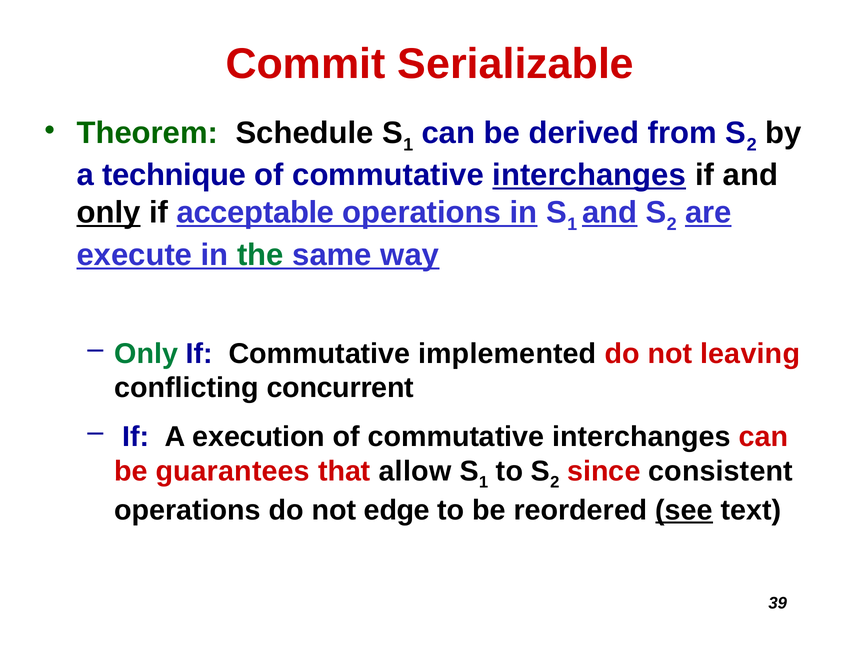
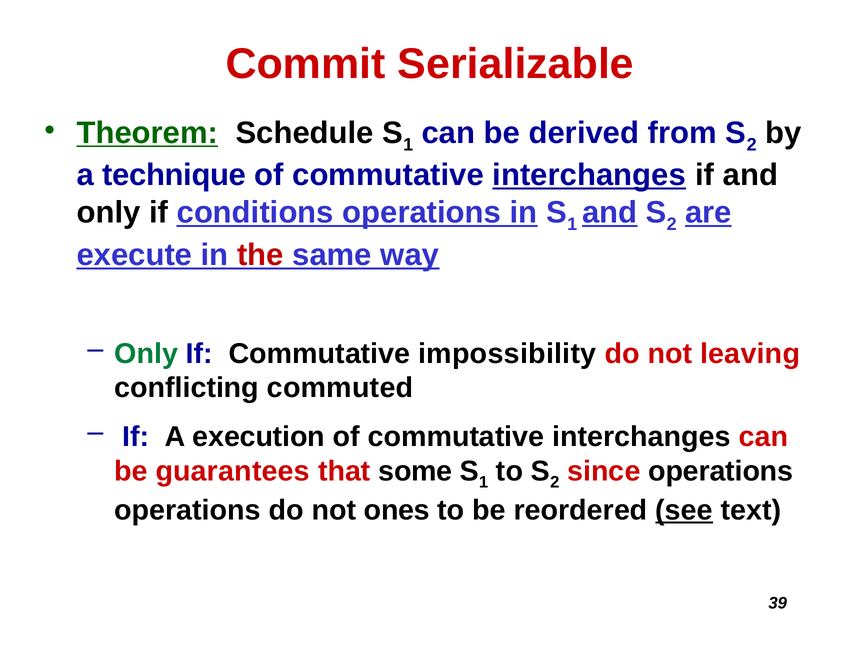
Theorem underline: none -> present (147, 133)
only underline: present -> none (109, 212)
acceptable: acceptable -> conditions (255, 212)
the colour: green -> red (260, 255)
implemented: implemented -> impossibility (507, 354)
concurrent: concurrent -> commuted (340, 388)
allow: allow -> some (415, 471)
since consistent: consistent -> operations (721, 471)
edge: edge -> ones (397, 510)
